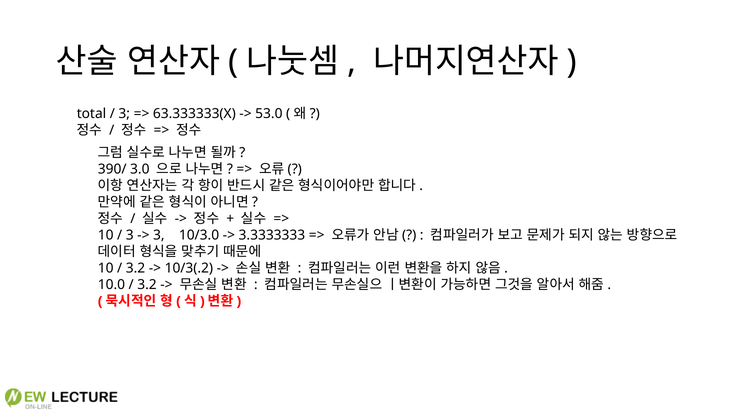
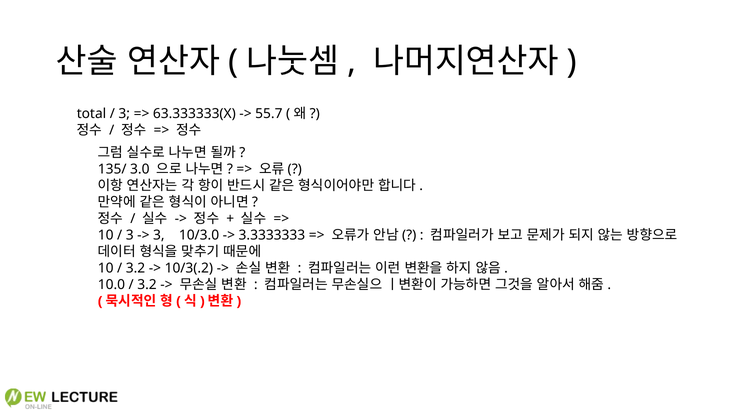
53.0: 53.0 -> 55.7 (269, 114)
390/: 390/ -> 135/ (112, 169)
